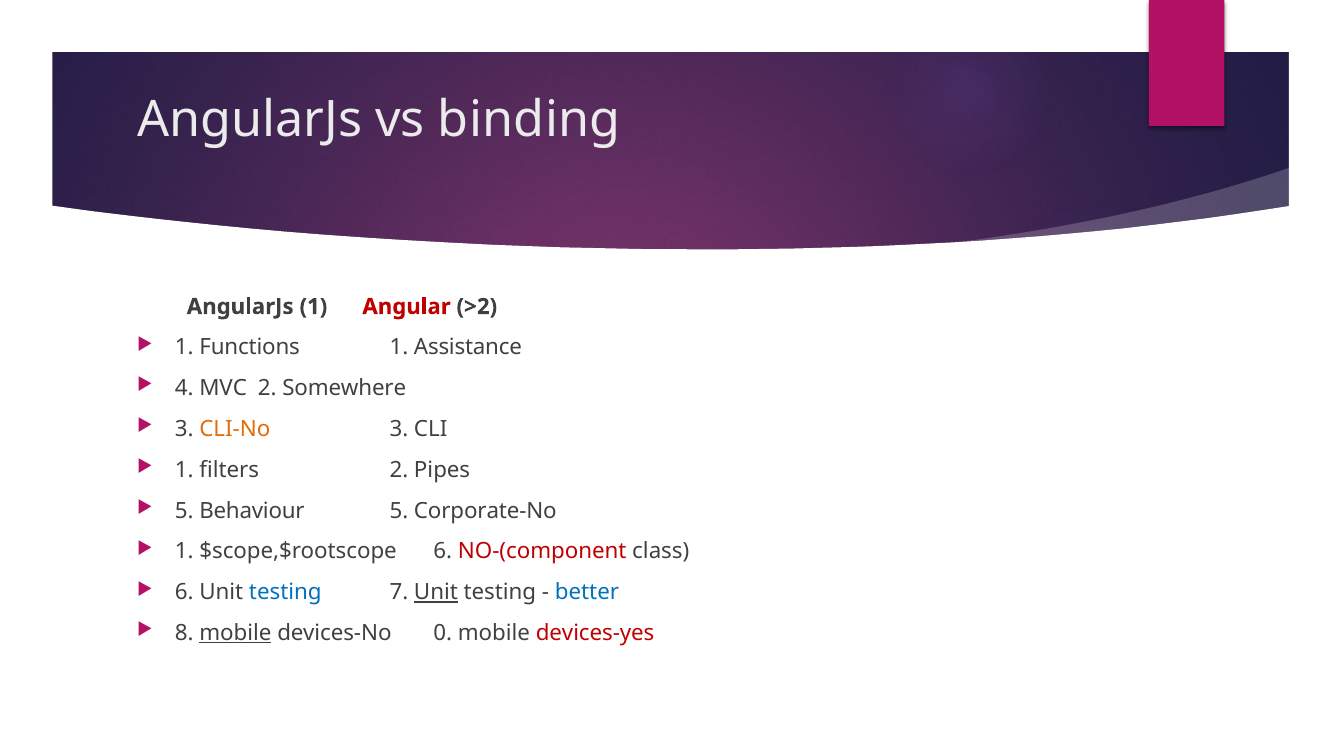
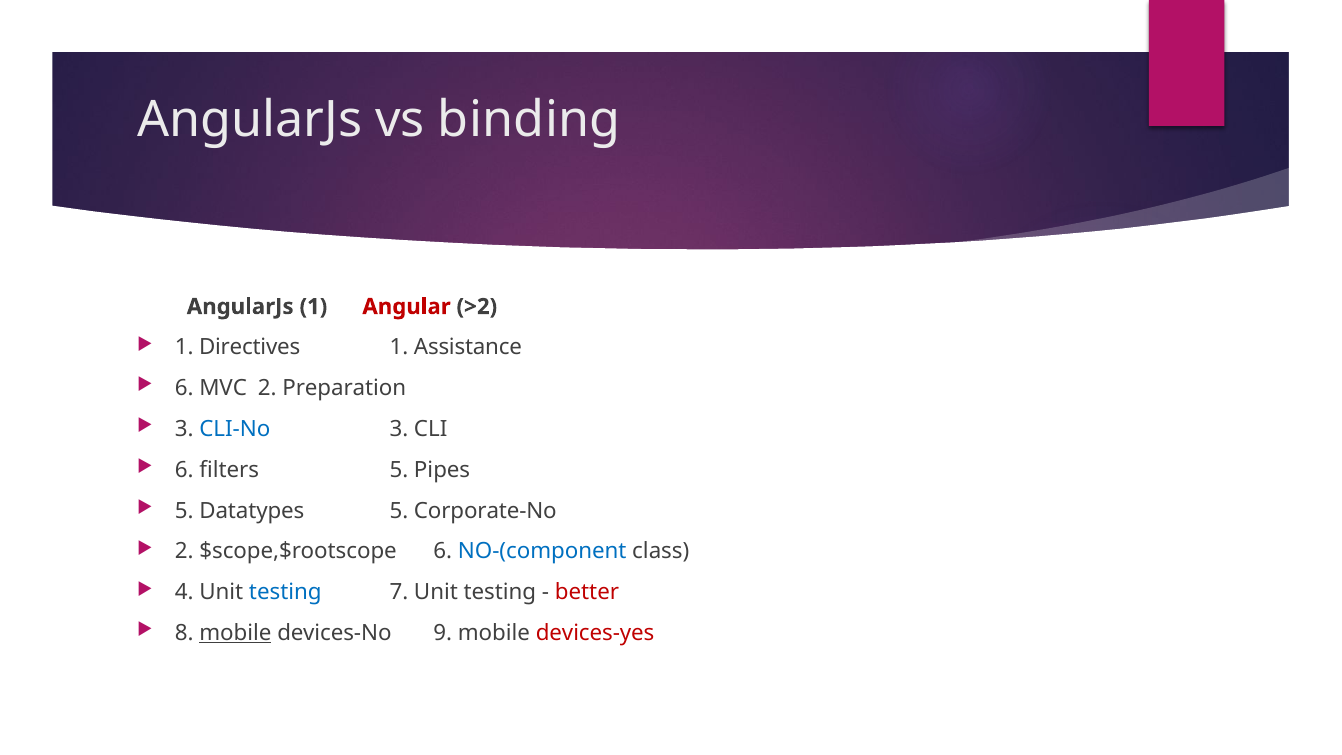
Functions: Functions -> Directives (250, 347)
4: 4 -> 6 (184, 388)
Somewhere: Somewhere -> Preparation (344, 388)
CLI-No colour: orange -> blue (235, 429)
1: 1 -> 6 (184, 470)
filters 2: 2 -> 5 (399, 470)
Behaviour: Behaviour -> Datatypes (252, 511)
1: 1 -> 2 (184, 551)
NO-(component colour: red -> blue (542, 551)
6: 6 -> 4 (184, 592)
Unit underline: present -> none (436, 592)
better colour: blue -> red (587, 592)
0: 0 -> 9 (443, 633)
